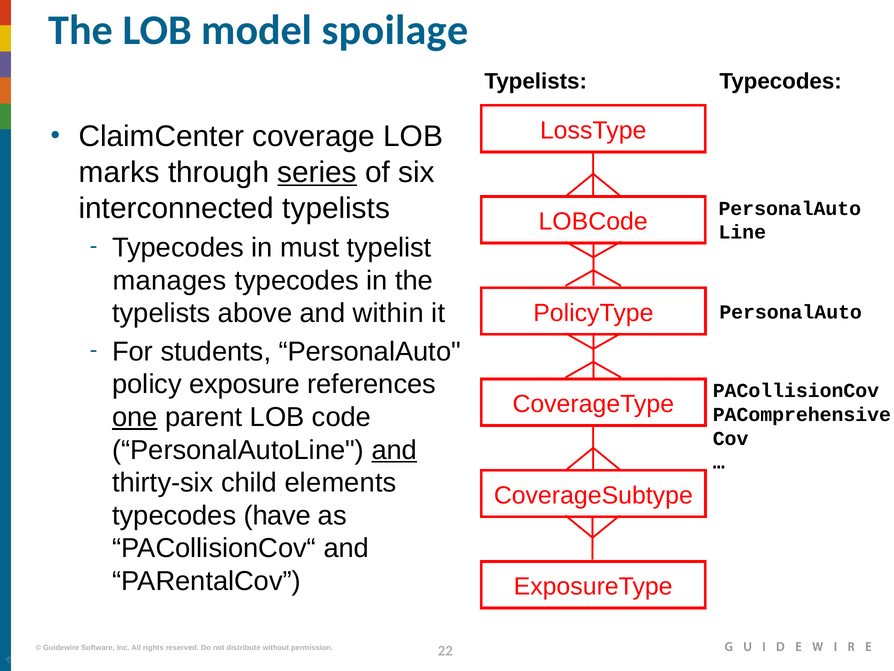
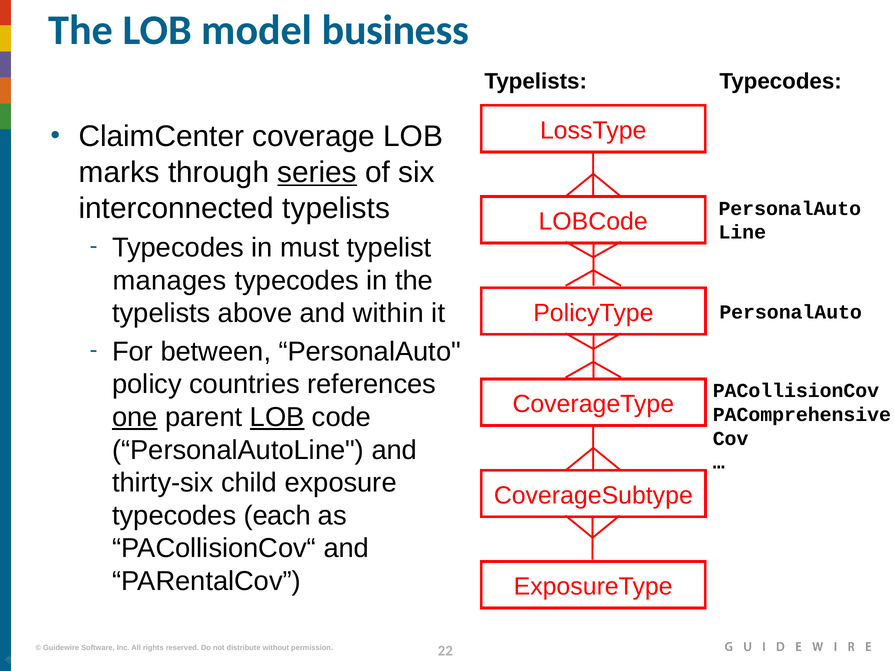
spoilage: spoilage -> business (395, 30)
students: students -> between (216, 351)
exposure: exposure -> countries (245, 384)
LOB underline: none -> present (277, 417)
and underline: present -> none (394, 450)
elements: elements -> exposure (341, 482)
have: have -> each (277, 515)
